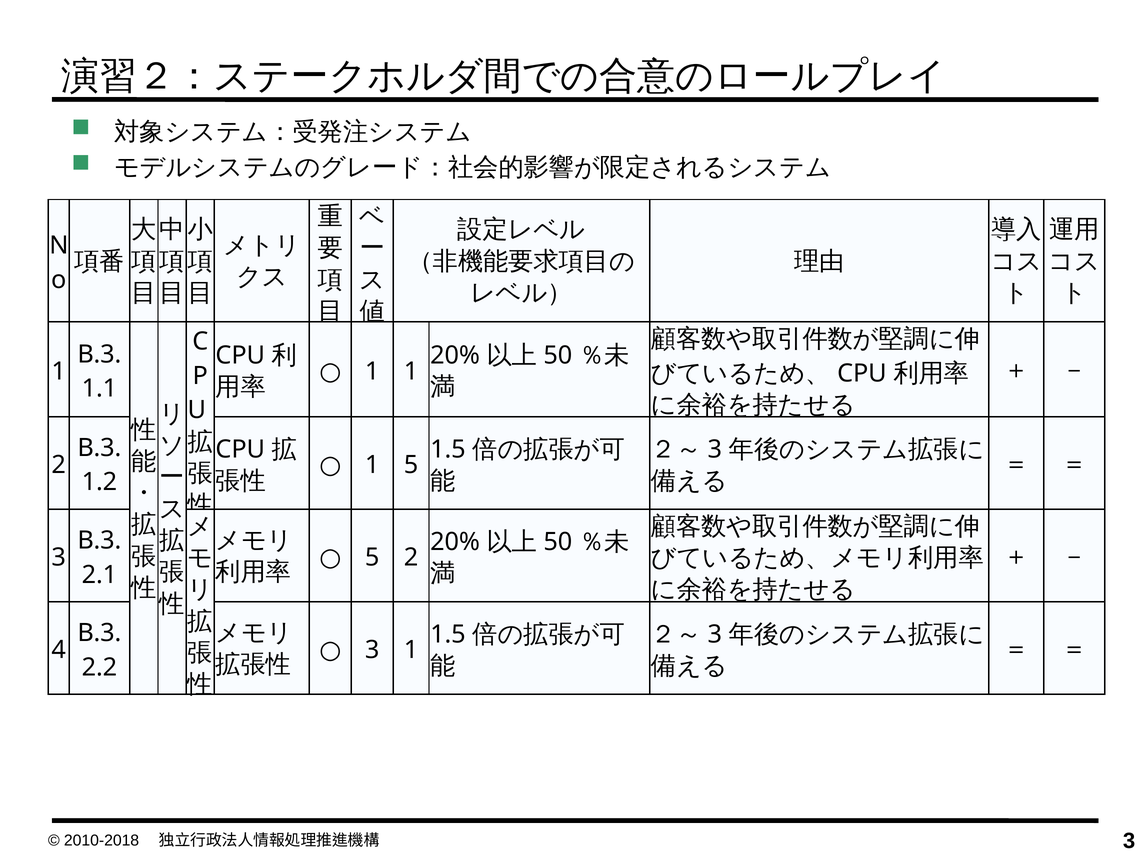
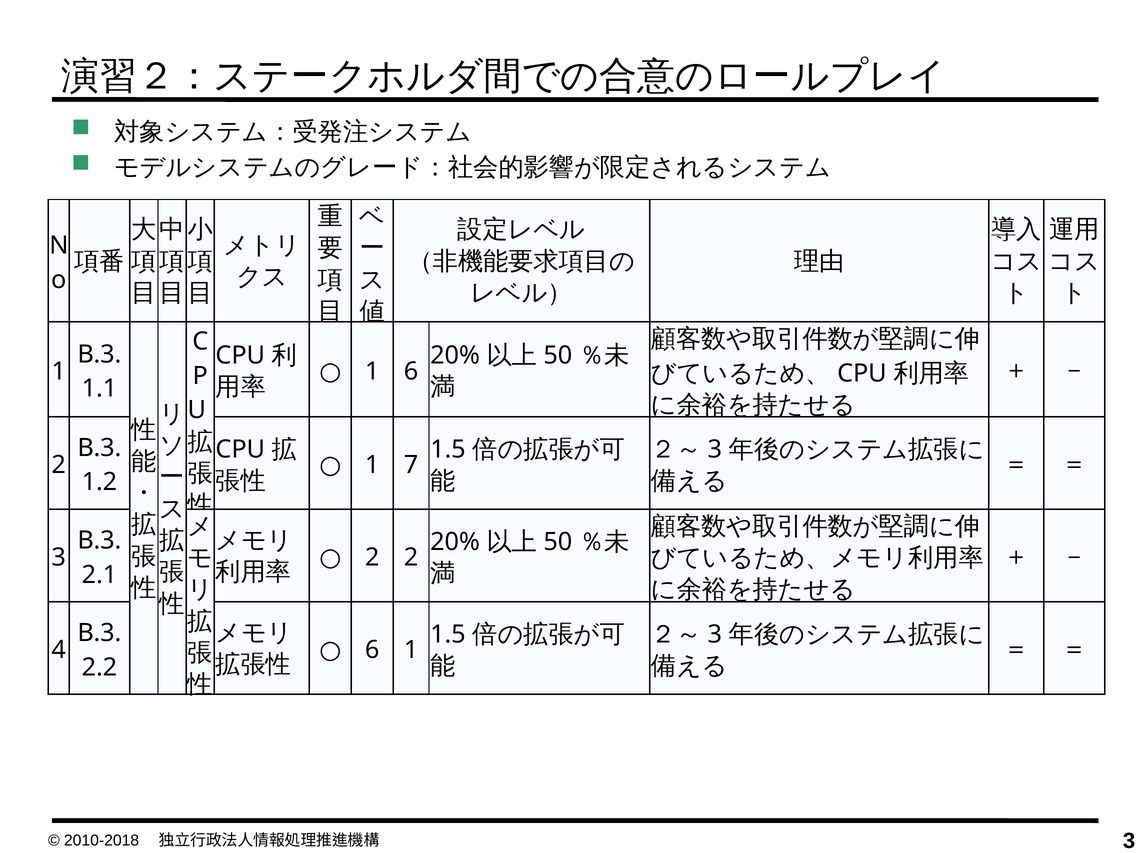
1 1: 1 -> 6 (411, 372)
1 5: 5 -> 7 (411, 465)
5: 5 -> 2 (372, 558)
3: 3 -> 6 (372, 650)
